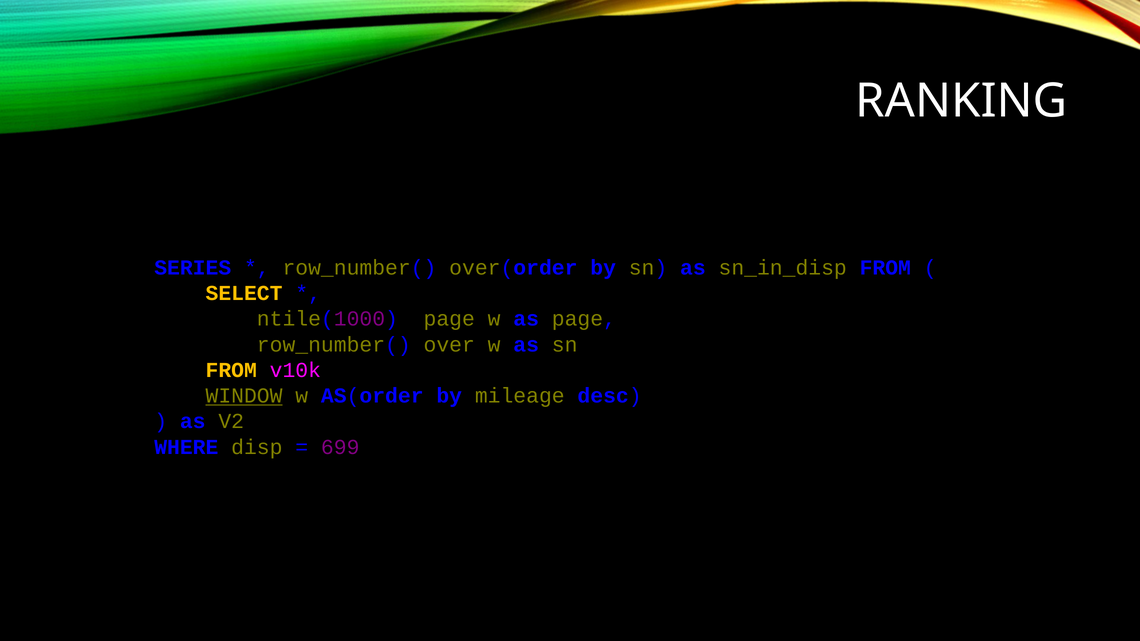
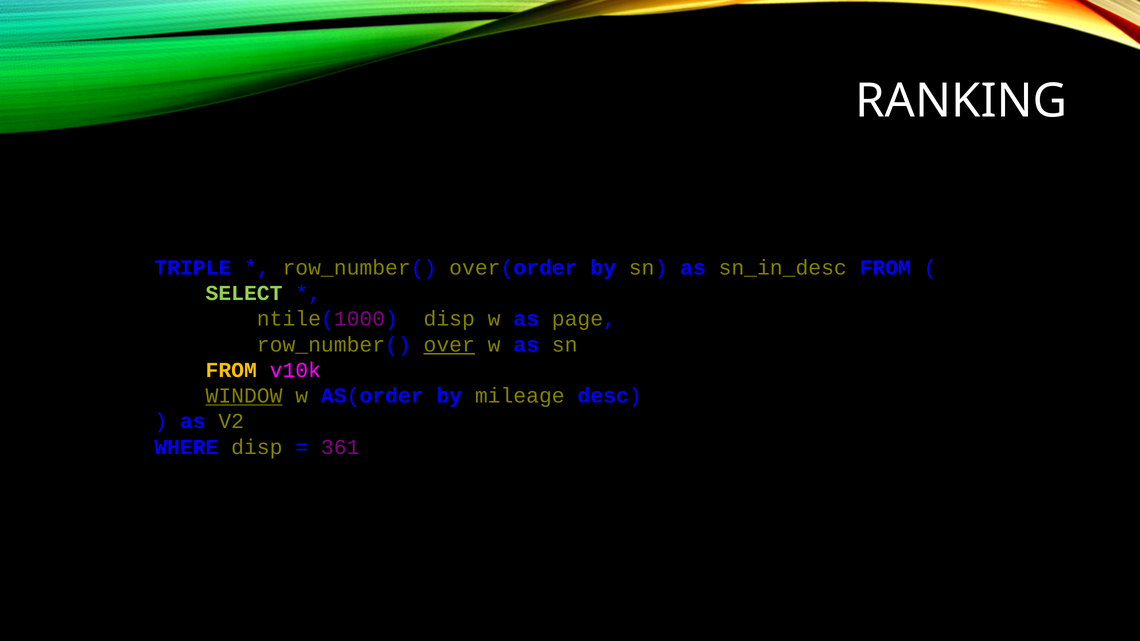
SERIES: SERIES -> TRIPLE (193, 268)
sn_in_disp: sn_in_disp -> sn_in_desc (783, 268)
SELECT colour: yellow -> light green (244, 293)
ntile(1000 page: page -> disp (449, 319)
over underline: none -> present (449, 345)
699: 699 -> 361 (340, 447)
